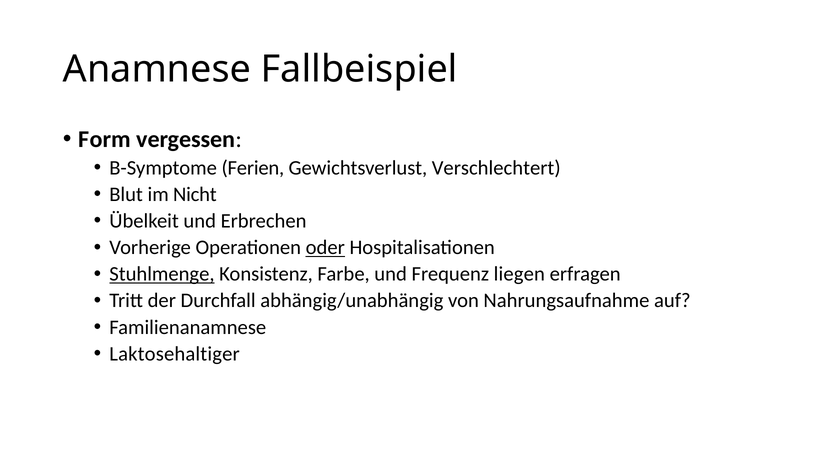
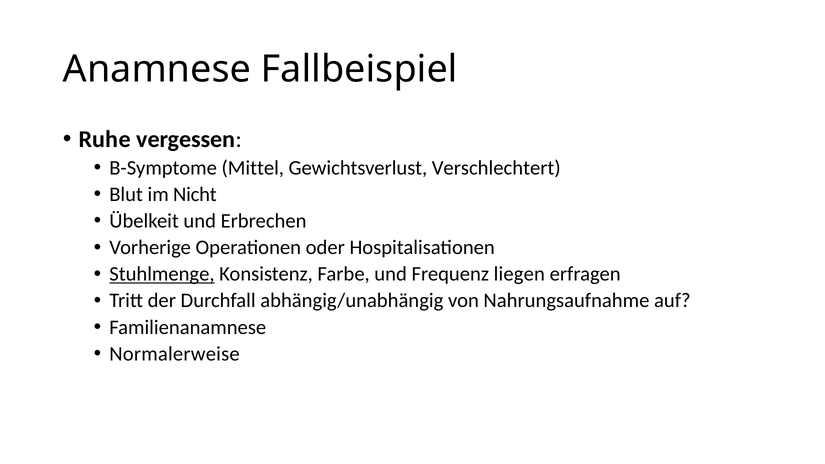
Form: Form -> Ruhe (105, 139)
Ferien: Ferien -> Mittel (253, 168)
oder underline: present -> none (325, 248)
Laktosehaltiger: Laktosehaltiger -> Normalerweise (174, 354)
